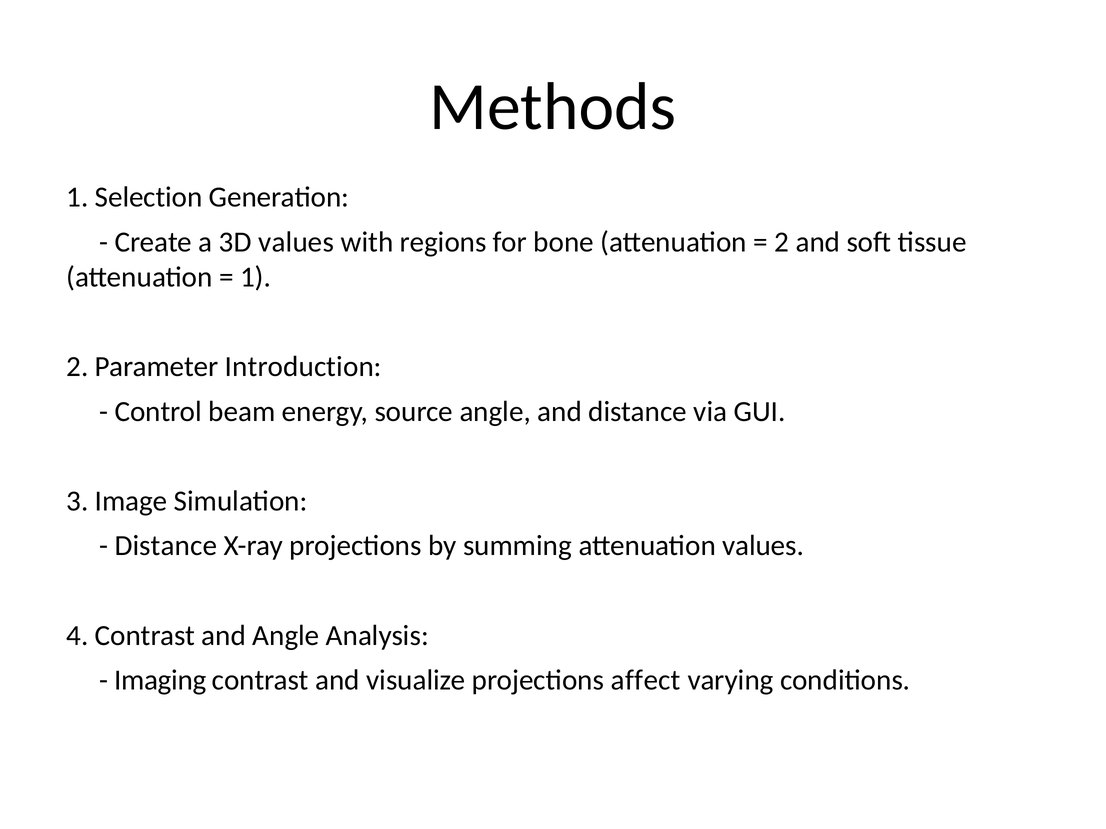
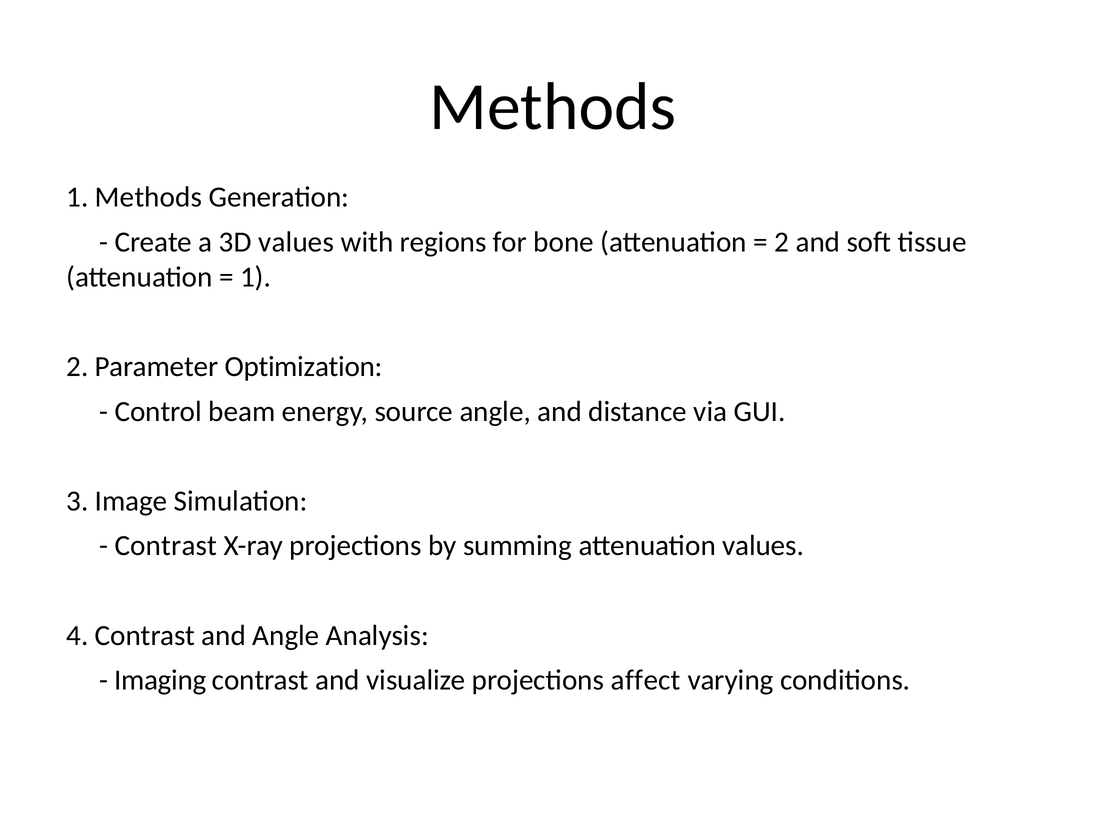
1 Selection: Selection -> Methods (149, 197)
Introduction: Introduction -> Optimization (303, 367)
Distance: Distance -> Contrast (166, 546)
